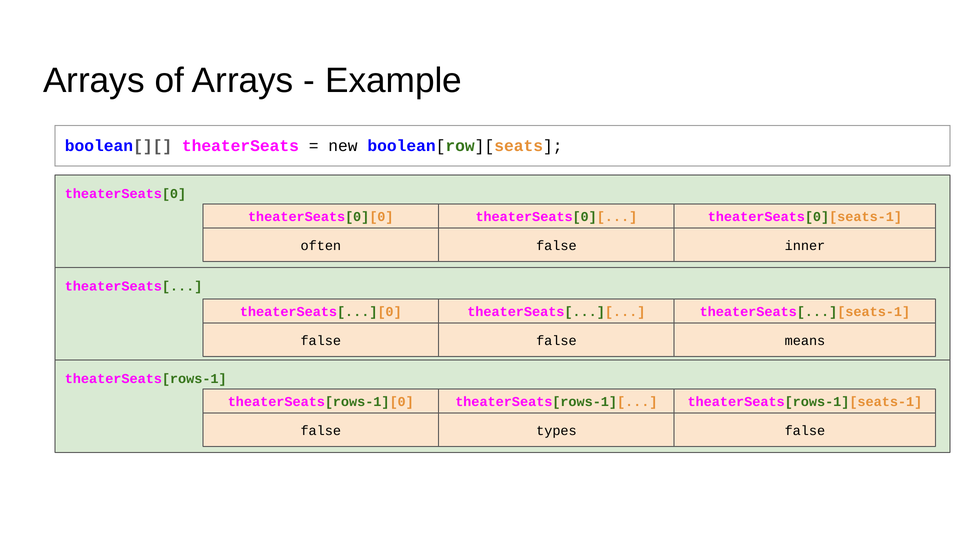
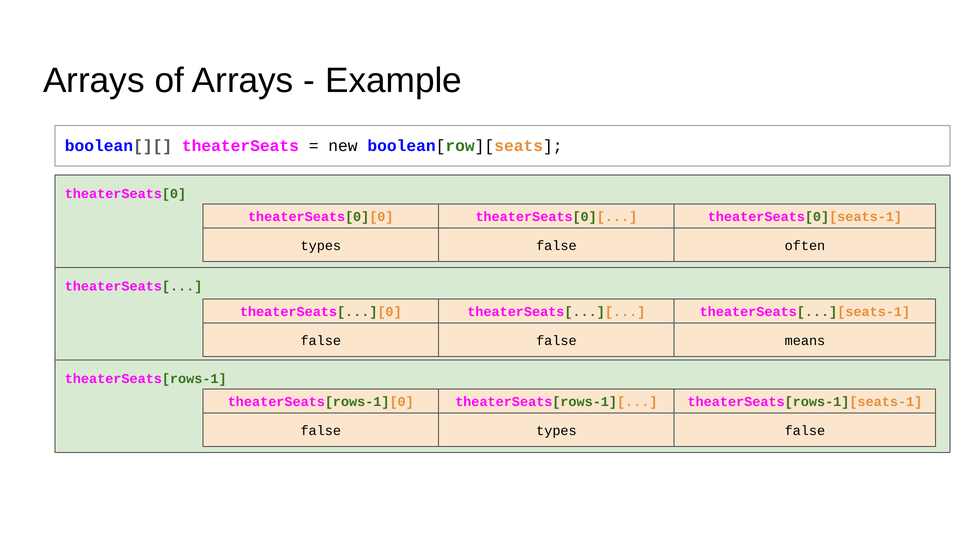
often: often -> types (321, 246)
inner: inner -> often (805, 246)
